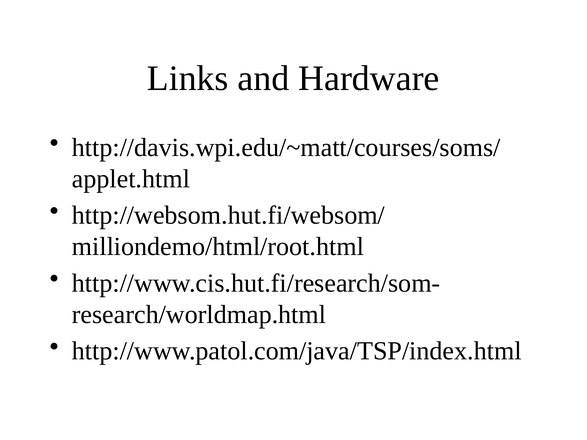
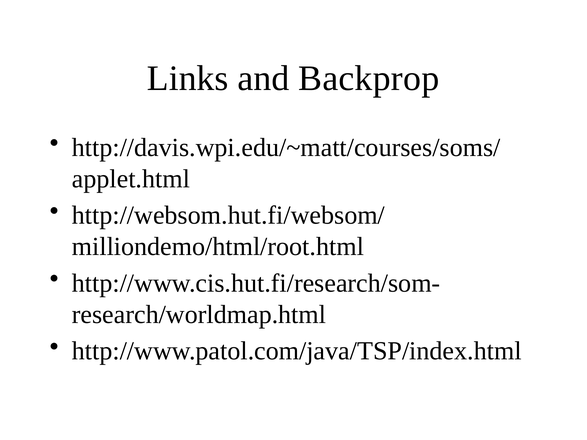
Hardware: Hardware -> Backprop (369, 78)
